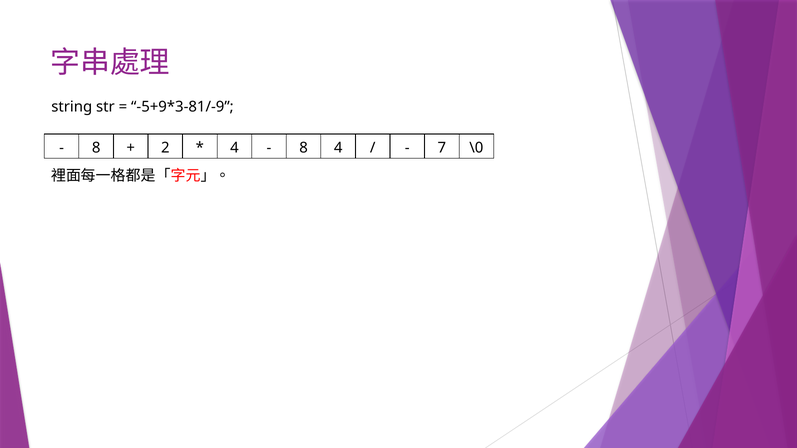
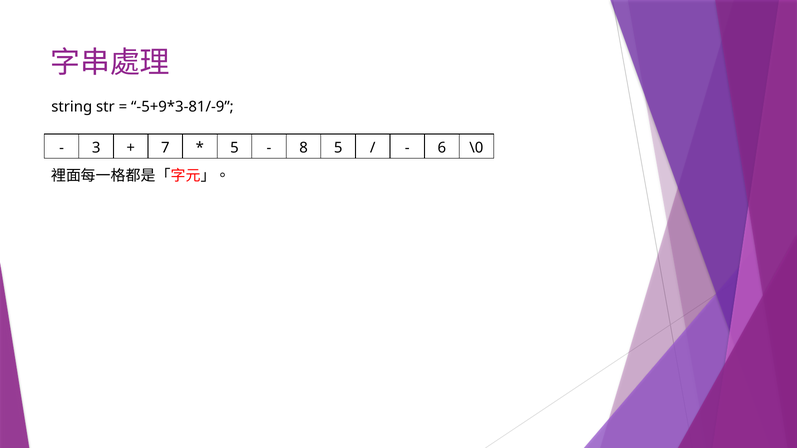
8: 8 -> 3 (96, 148)
2: 2 -> 7 (165, 148)
4: 4 -> 5 (234, 148)
8 4: 4 -> 5 (338, 148)
7: 7 -> 6 (442, 148)
